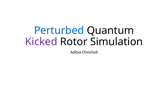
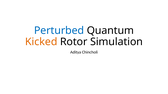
Kicked colour: purple -> orange (41, 42)
